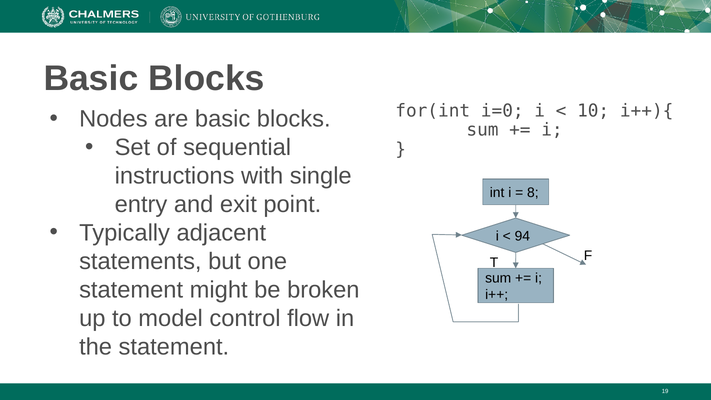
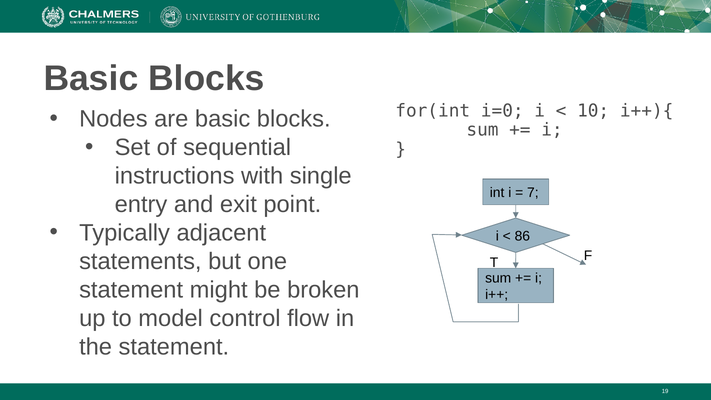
8: 8 -> 7 (533, 193)
94: 94 -> 86 (522, 236)
